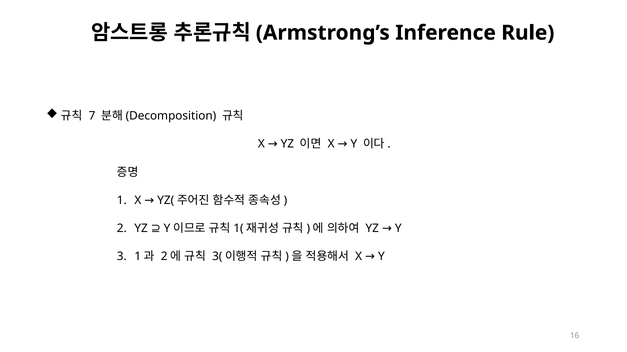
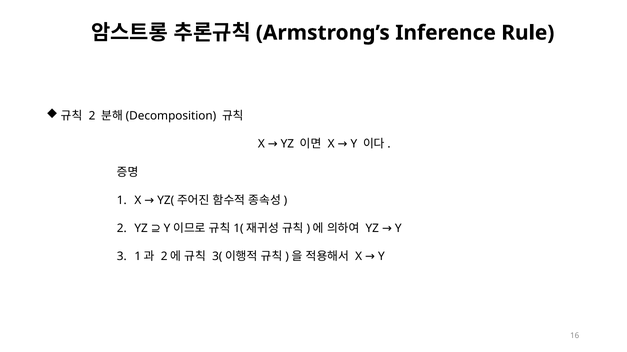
7: 7 -> 2 (92, 116)
